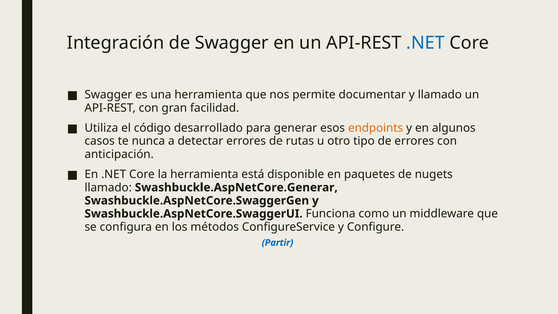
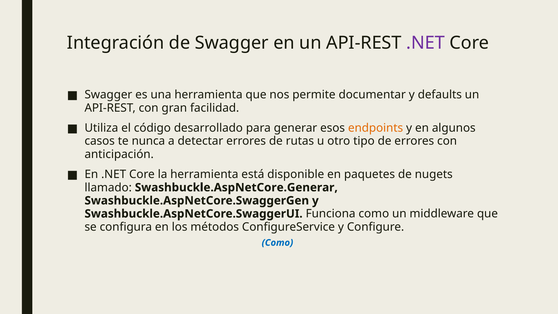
.NET colour: blue -> purple (425, 43)
y llamado: llamado -> defaults (440, 95)
Partir: Partir -> Como (277, 243)
